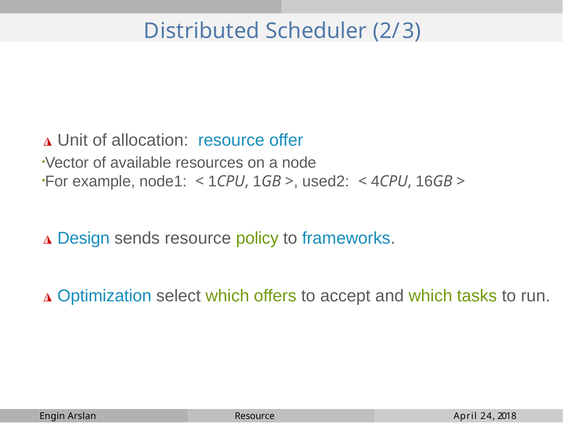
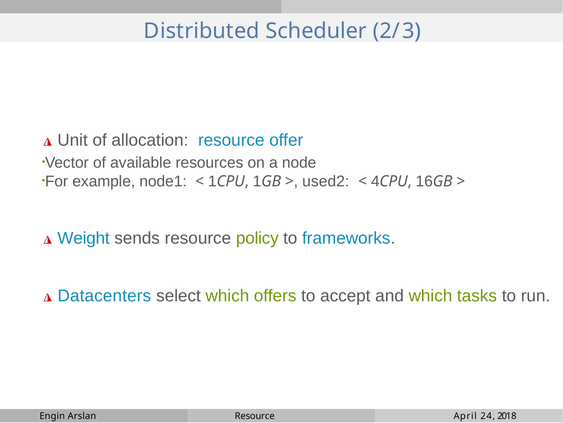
Design: Design -> Weight (84, 238)
Optimization: Optimization -> Datacenters (104, 295)
